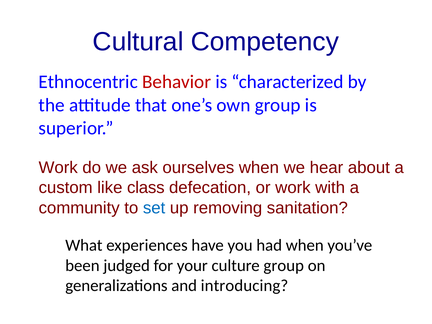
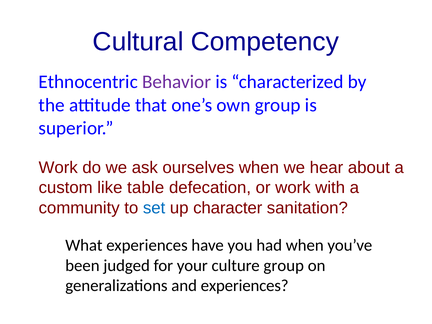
Behavior colour: red -> purple (177, 82)
class: class -> table (146, 188)
removing: removing -> character (228, 208)
and introducing: introducing -> experiences (245, 286)
